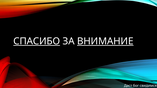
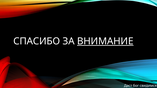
СПАСИБО underline: present -> none (37, 41)
